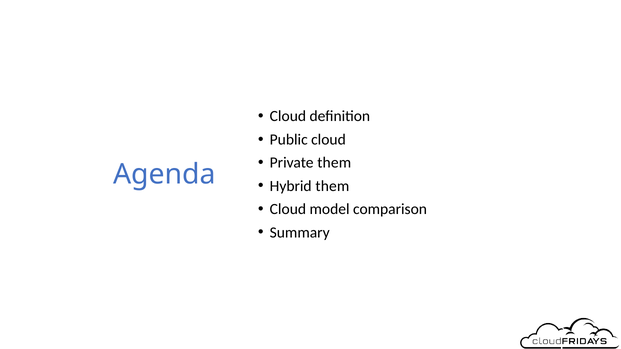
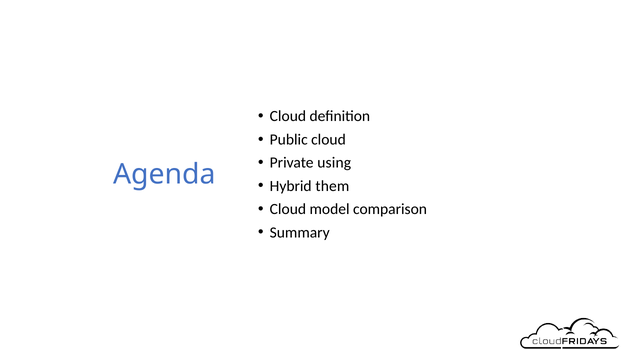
Private them: them -> using (334, 163)
